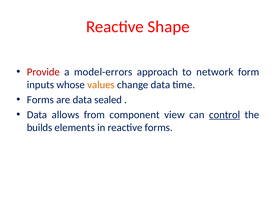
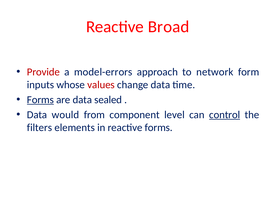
Shape: Shape -> Broad (169, 27)
values colour: orange -> red (101, 85)
Forms underline: none -> present (40, 100)
allows: allows -> would (65, 115)
view: view -> level (174, 115)
builds: builds -> filters (39, 128)
